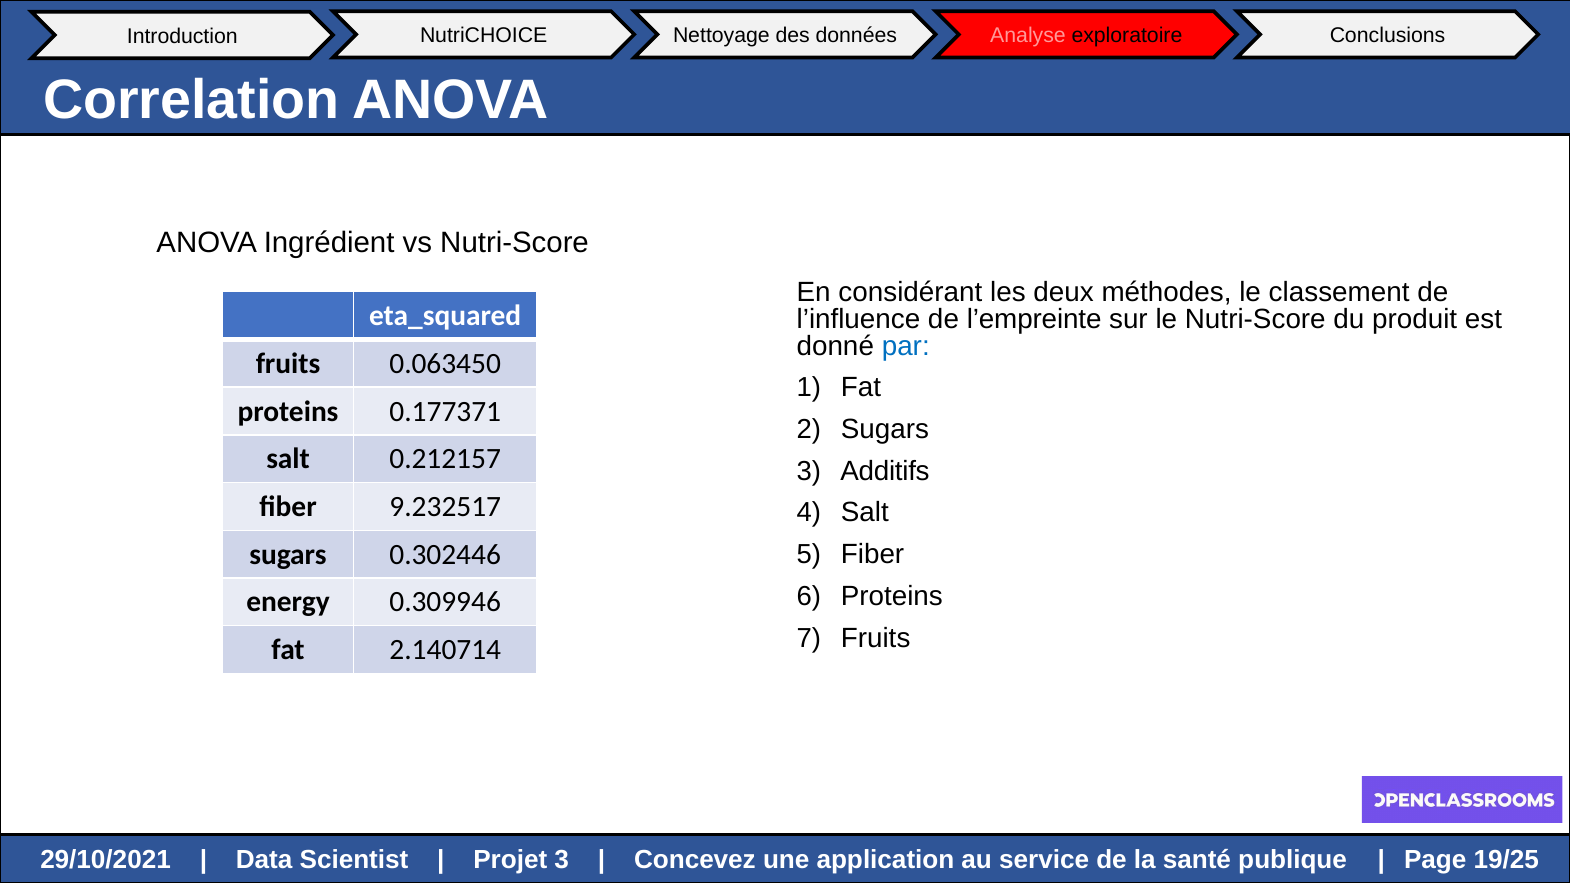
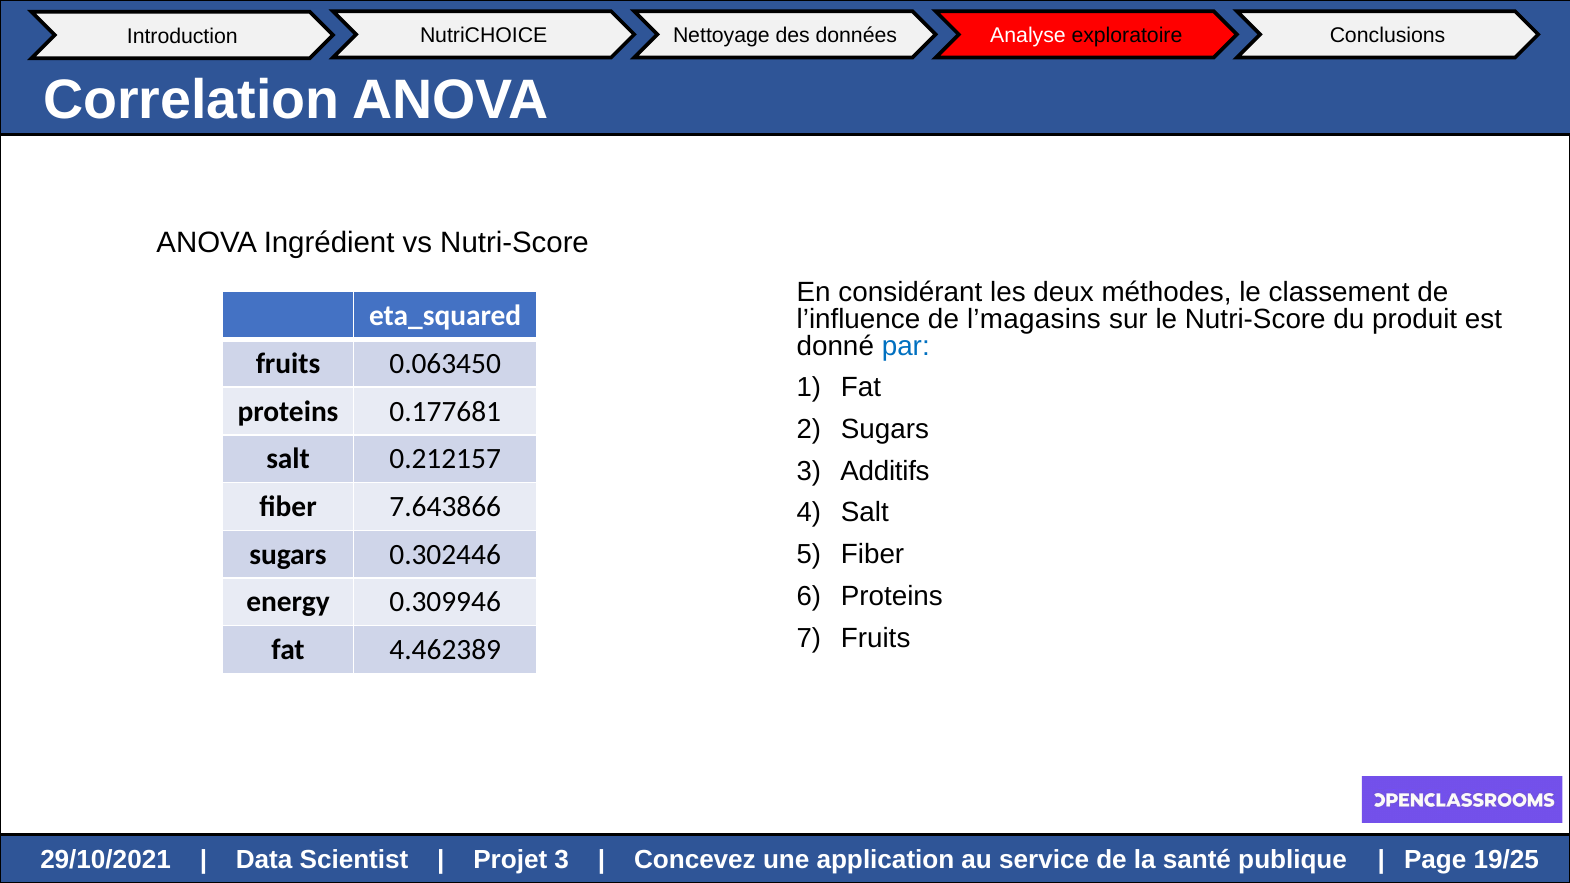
Analyse colour: pink -> white (1028, 36)
l’empreinte: l’empreinte -> l’magasins (1034, 319)
0.177371: 0.177371 -> 0.177681 (445, 411)
9.232517: 9.232517 -> 7.643866 (445, 507)
2.140714: 2.140714 -> 4.462389 (445, 650)
